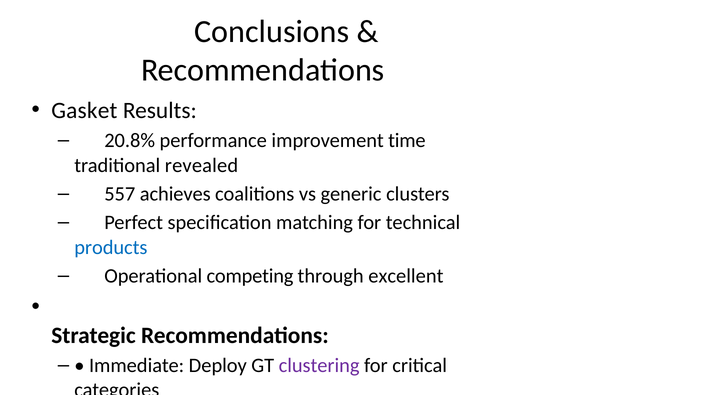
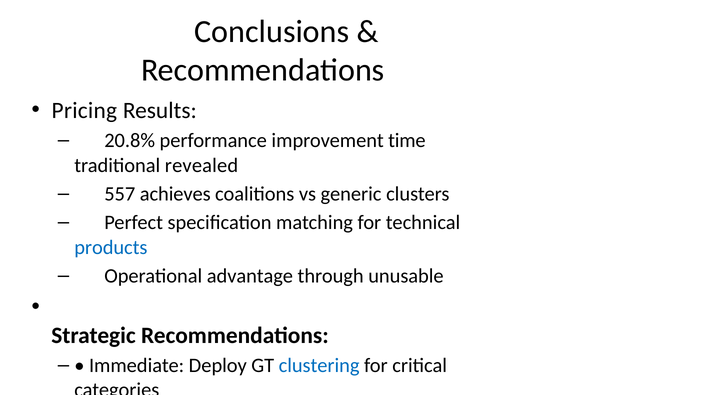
Gasket: Gasket -> Pricing (84, 110)
competing: competing -> advantage (250, 276)
excellent: excellent -> unusable (406, 276)
clustering colour: purple -> blue (319, 365)
